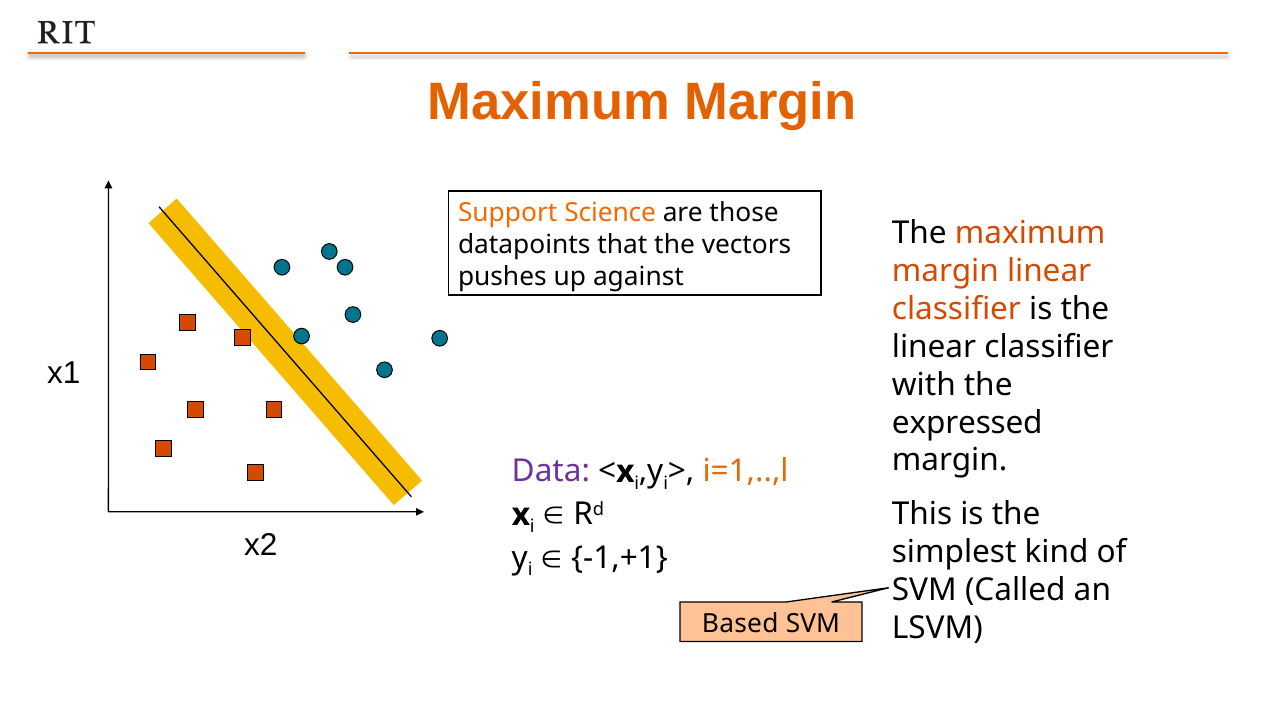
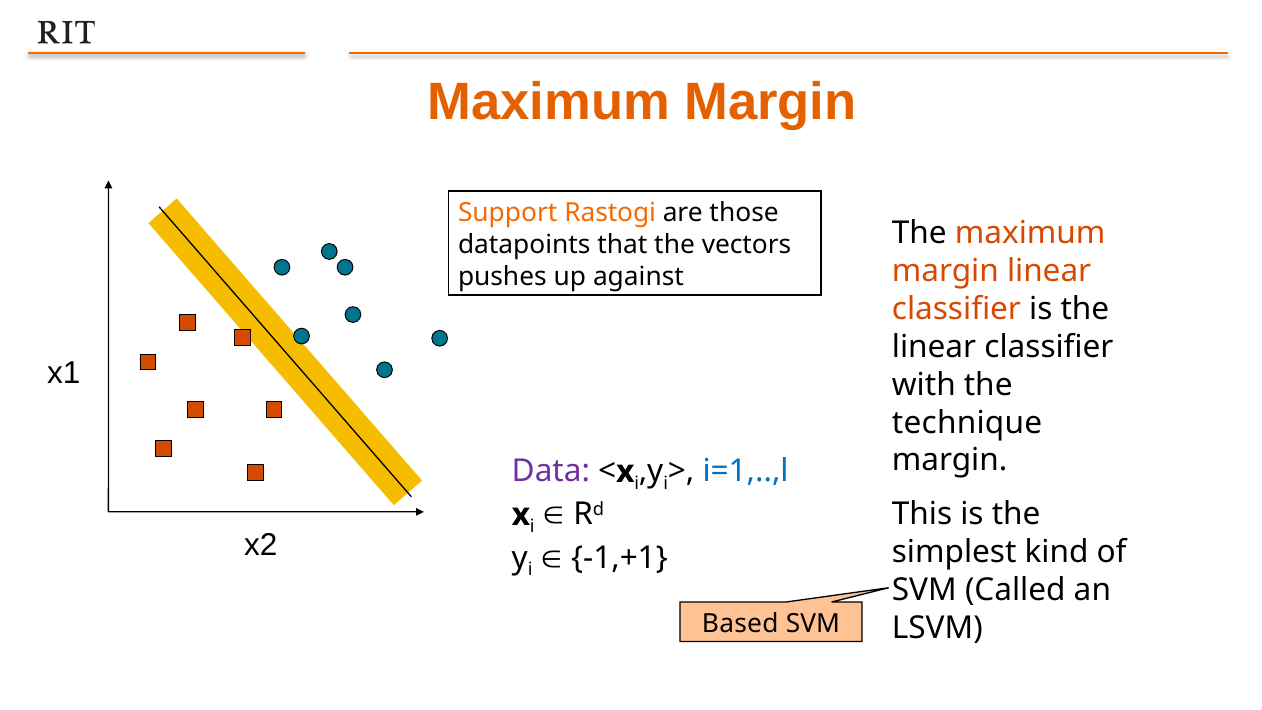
Science: Science -> Rastogi (610, 213)
expressed: expressed -> technique (967, 423)
i=1,..,l colour: orange -> blue (746, 471)
